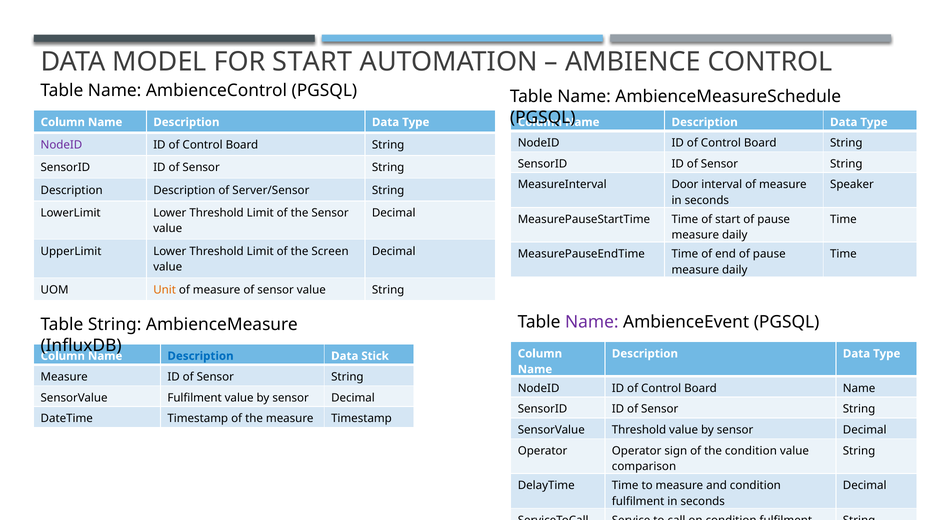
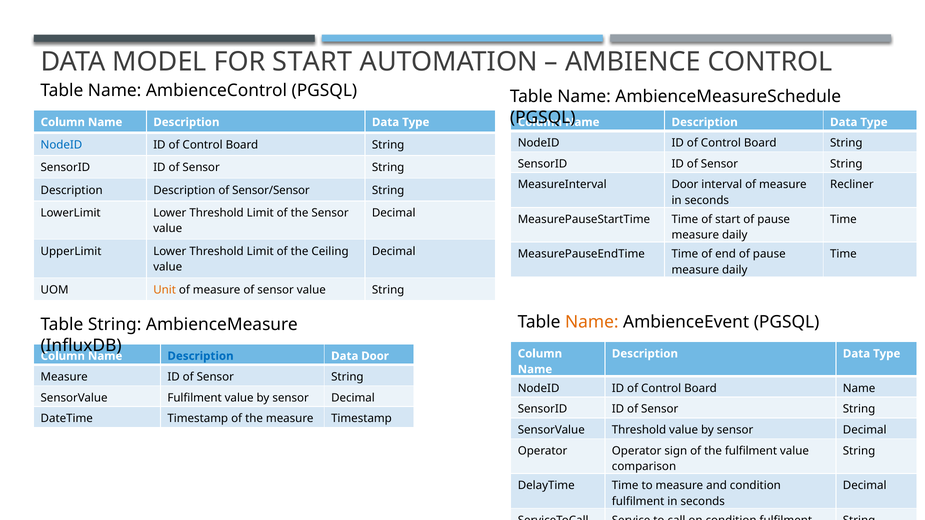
NodeID colour: purple -> blue (61, 145)
Speaker: Speaker -> Recliner (852, 185)
Server/Sensor: Server/Sensor -> Sensor/Sensor (271, 190)
Screen: Screen -> Ceiling (330, 251)
Name colour: purple -> orange (592, 322)
Data Stick: Stick -> Door (375, 356)
the condition: condition -> fulfilment (751, 451)
